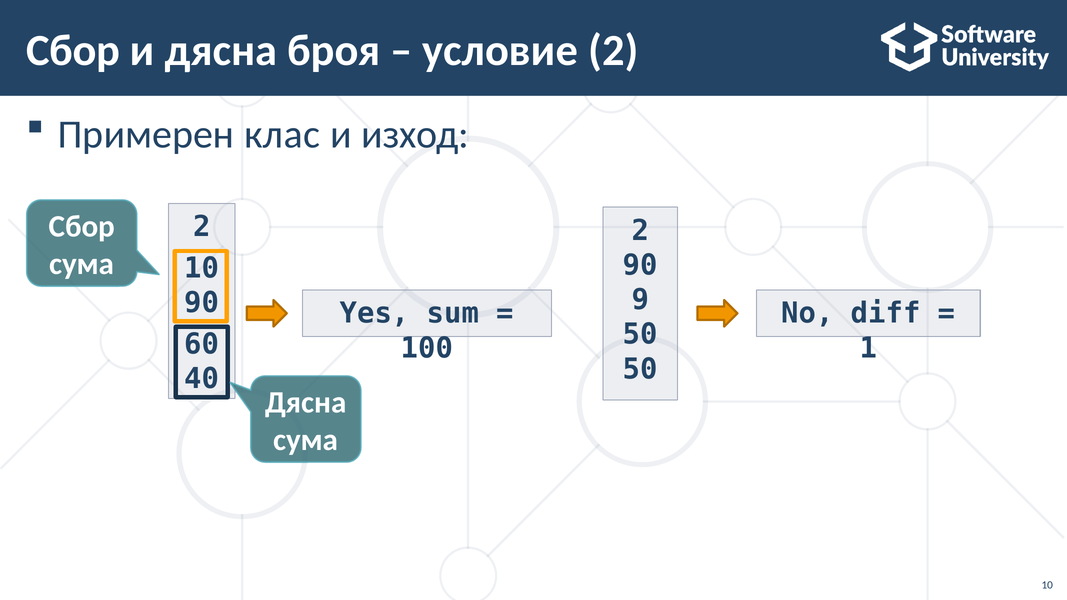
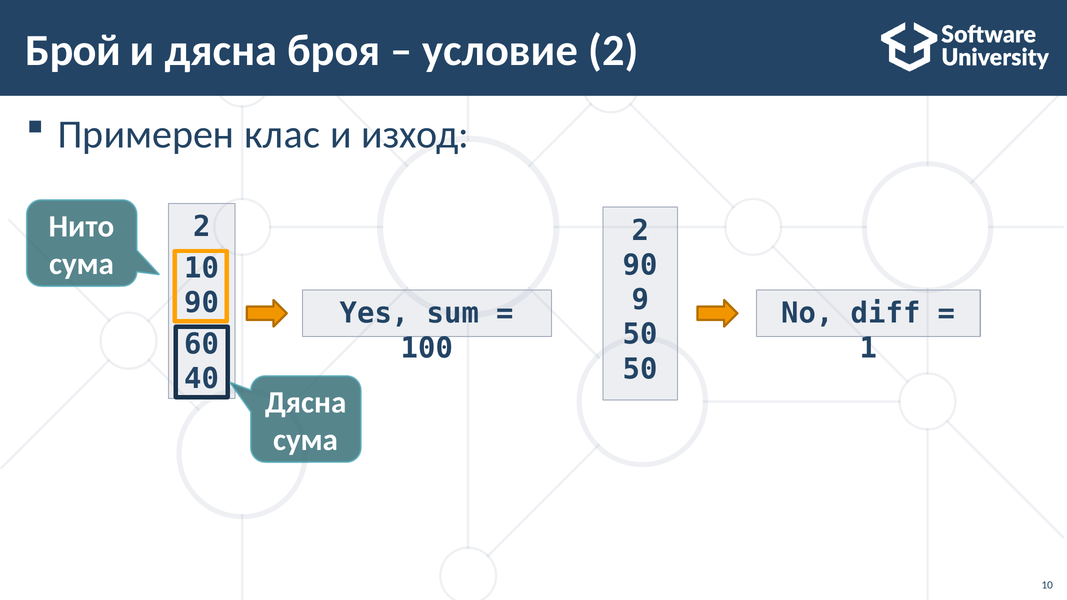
Сбор: Сбор -> Брой (73, 51)
Сбор: Сбор -> Нито (82, 227)
